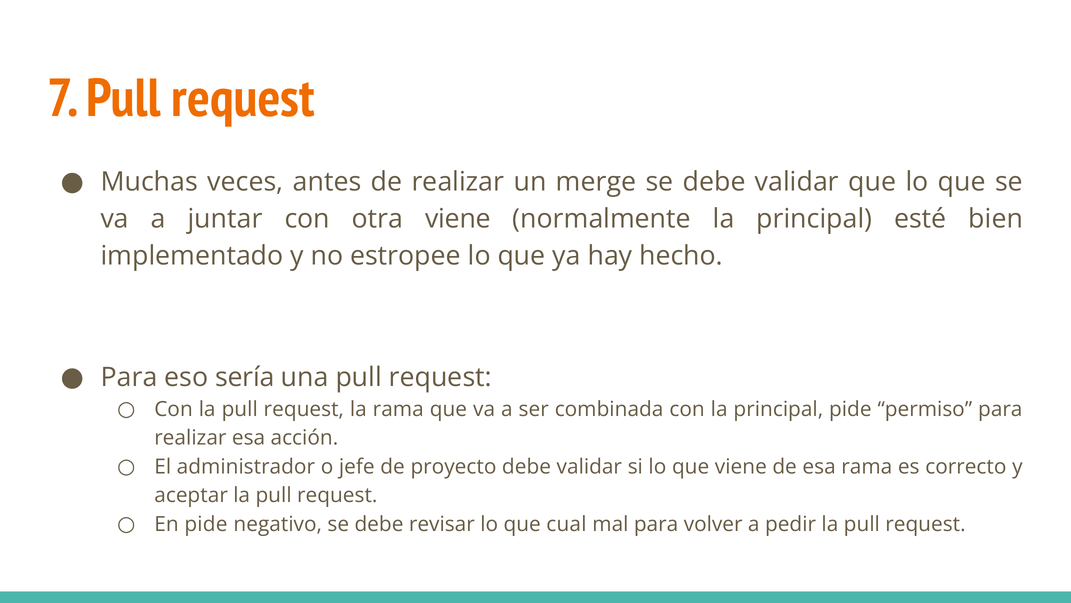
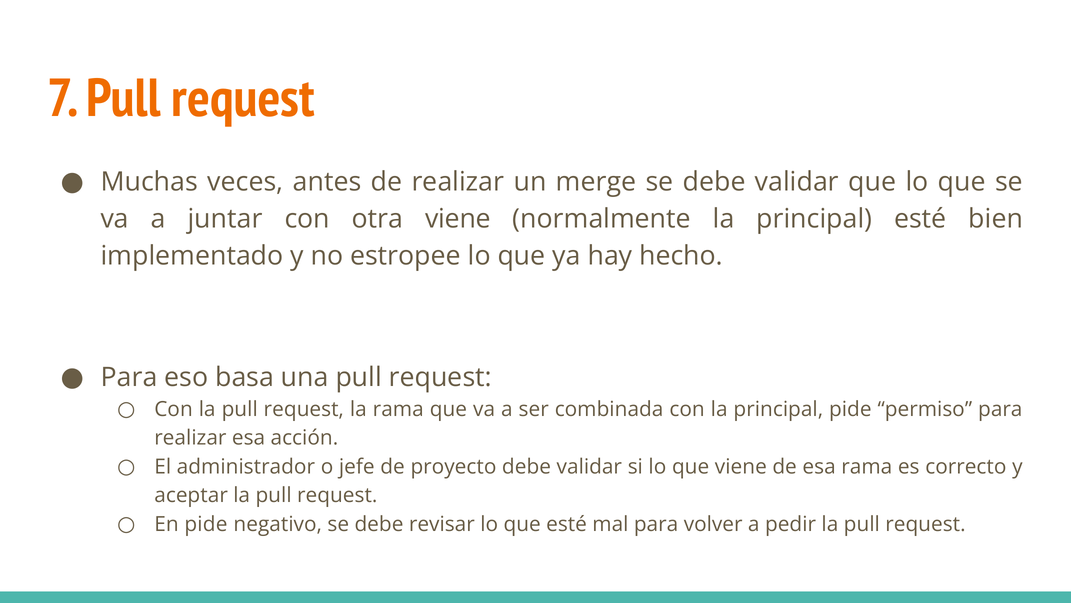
sería: sería -> basa (245, 377)
que cual: cual -> esté (567, 524)
